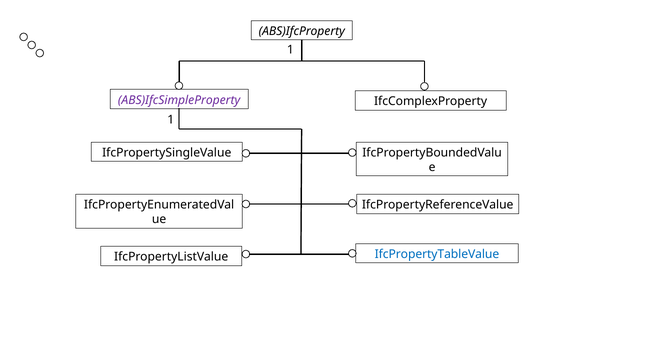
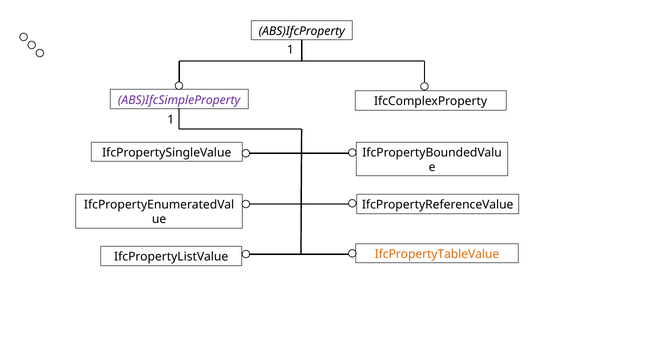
IfcPropertyTableValue colour: blue -> orange (437, 254)
